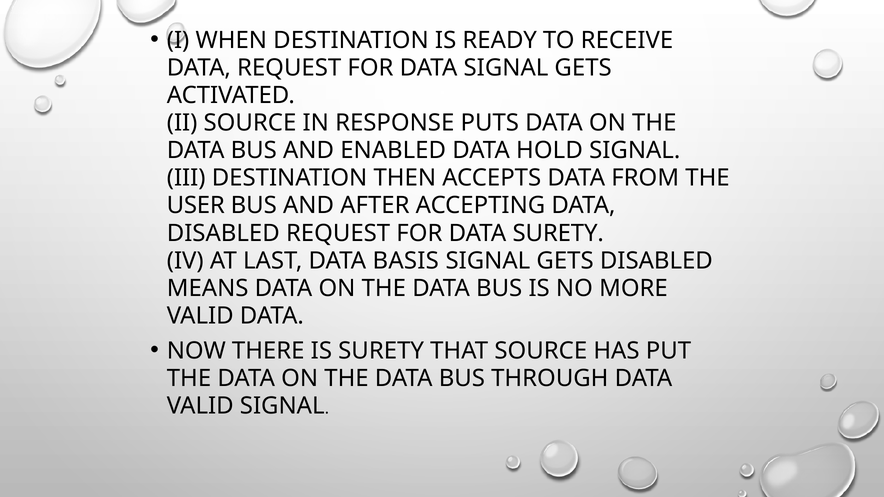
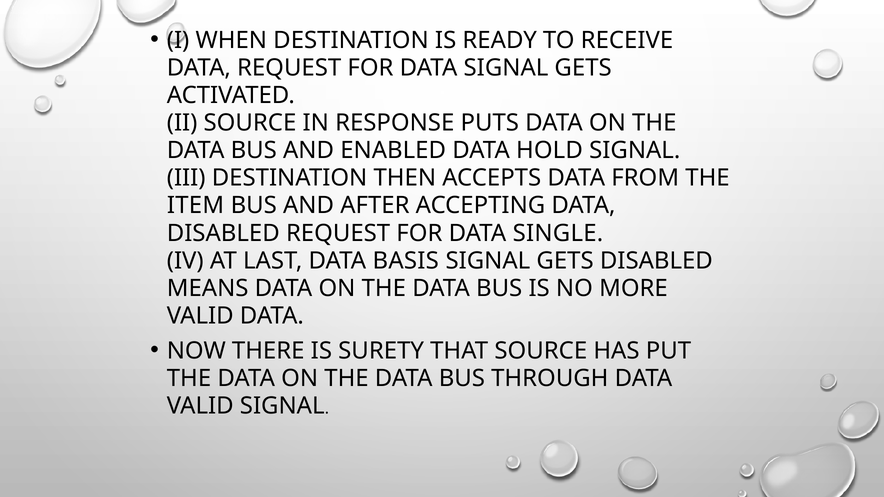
USER: USER -> ITEM (196, 206)
DATA SURETY: SURETY -> SINGLE (558, 233)
